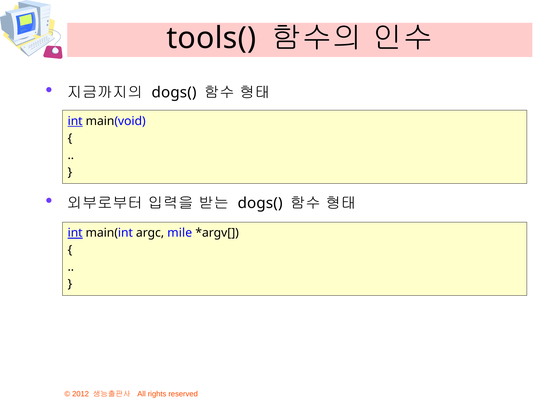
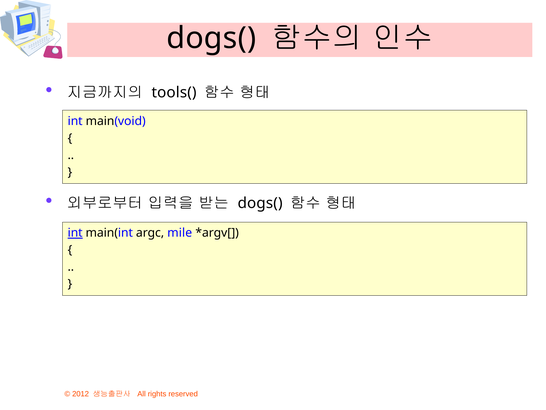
tools(: tools( -> dogs( (211, 38)
dogs(: dogs( -> tools( (174, 93)
int underline: present -> none (75, 121)
